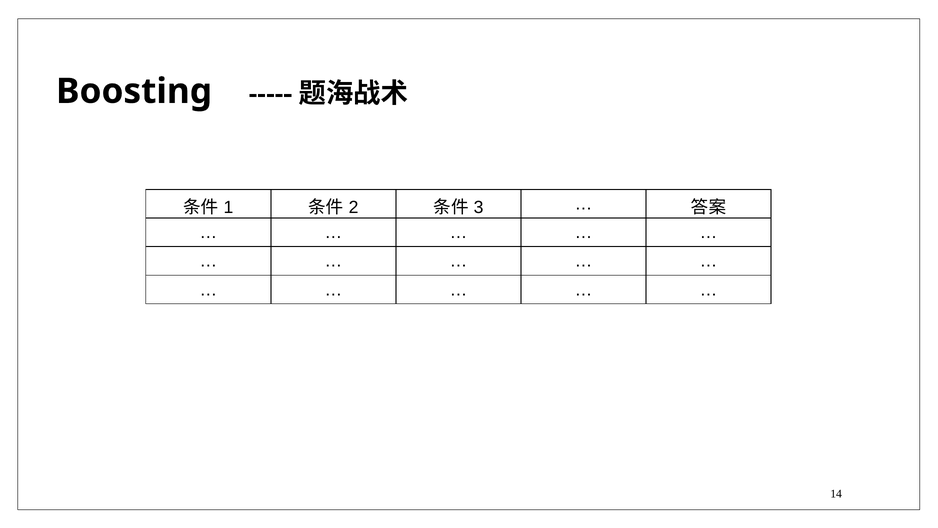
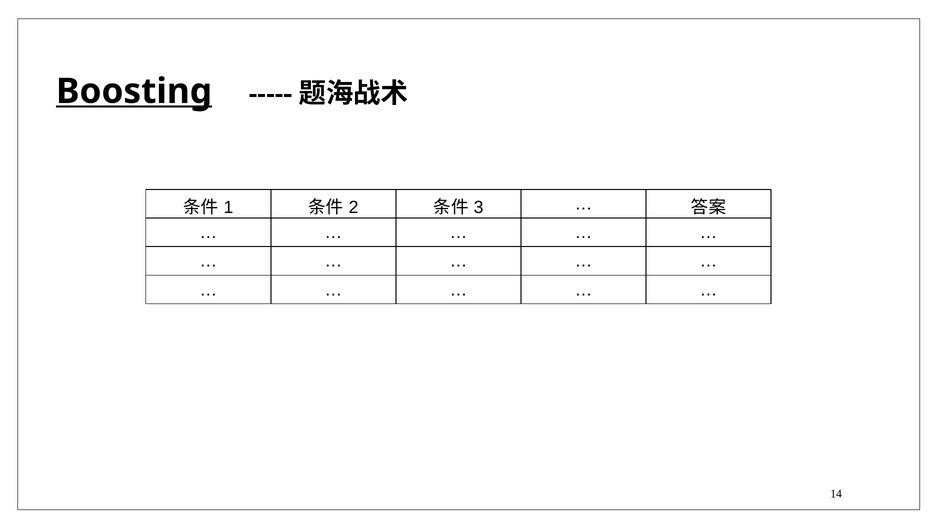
Boosting underline: none -> present (134, 91)
